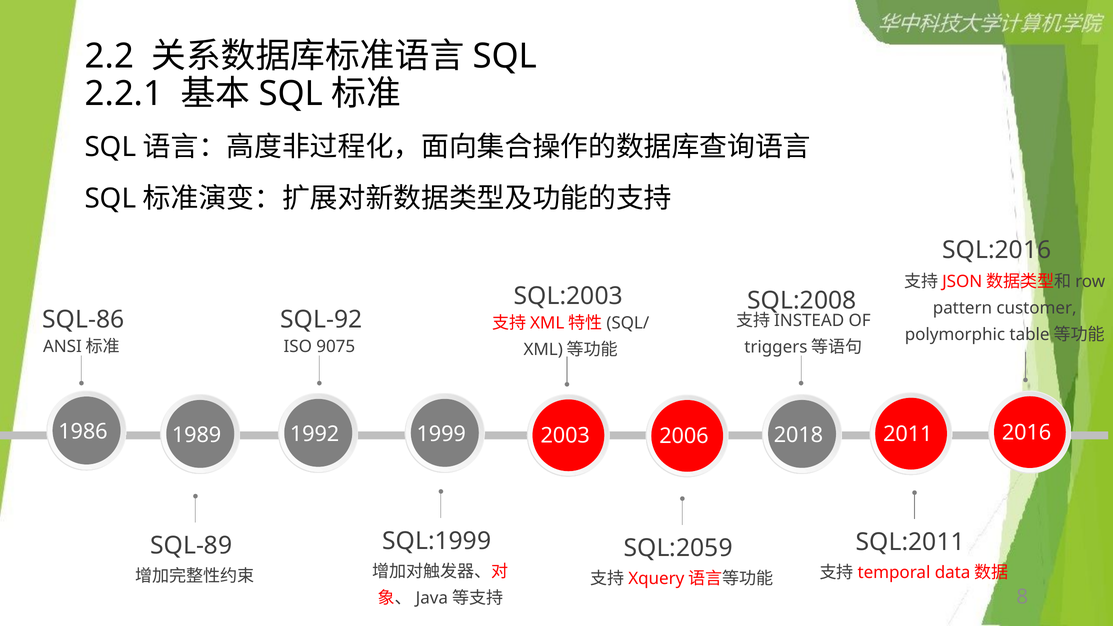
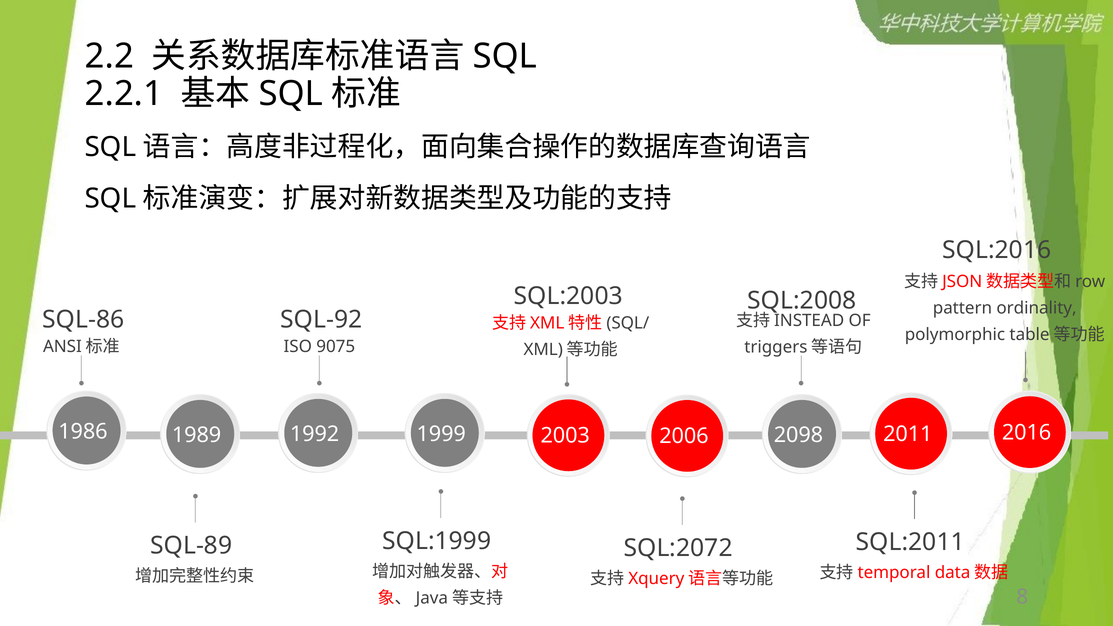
customer: customer -> ordinality (1037, 308)
2018: 2018 -> 2098 (798, 435)
SQL:2059: SQL:2059 -> SQL:2072 (678, 548)
